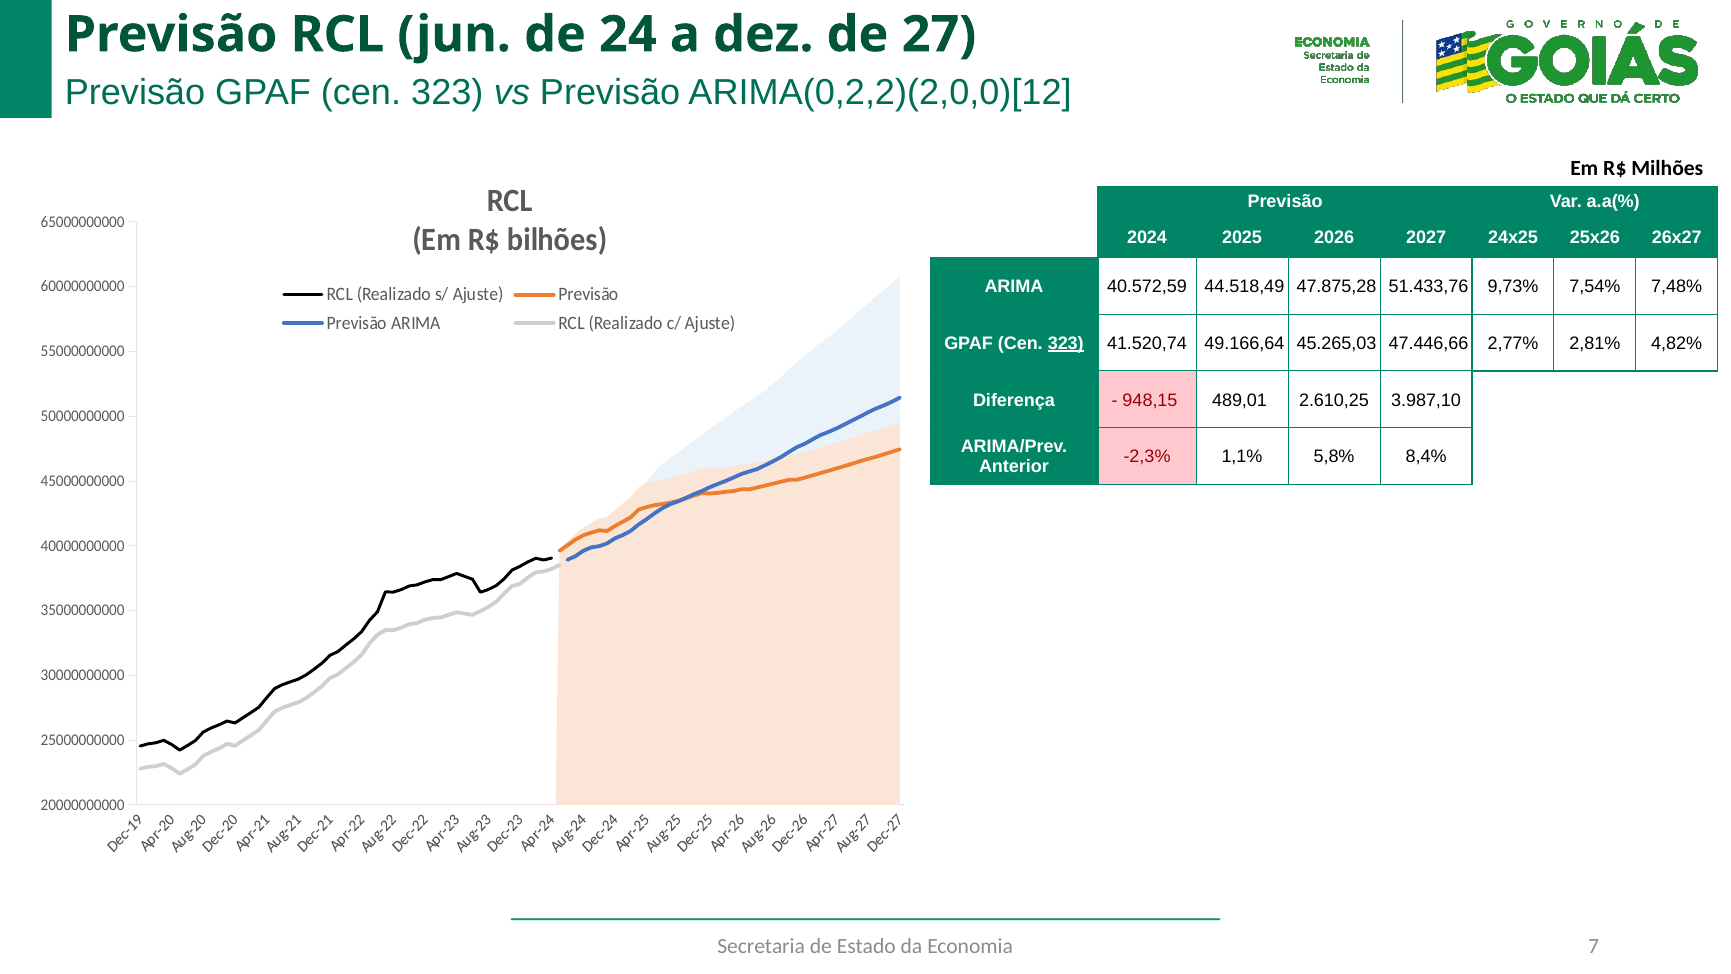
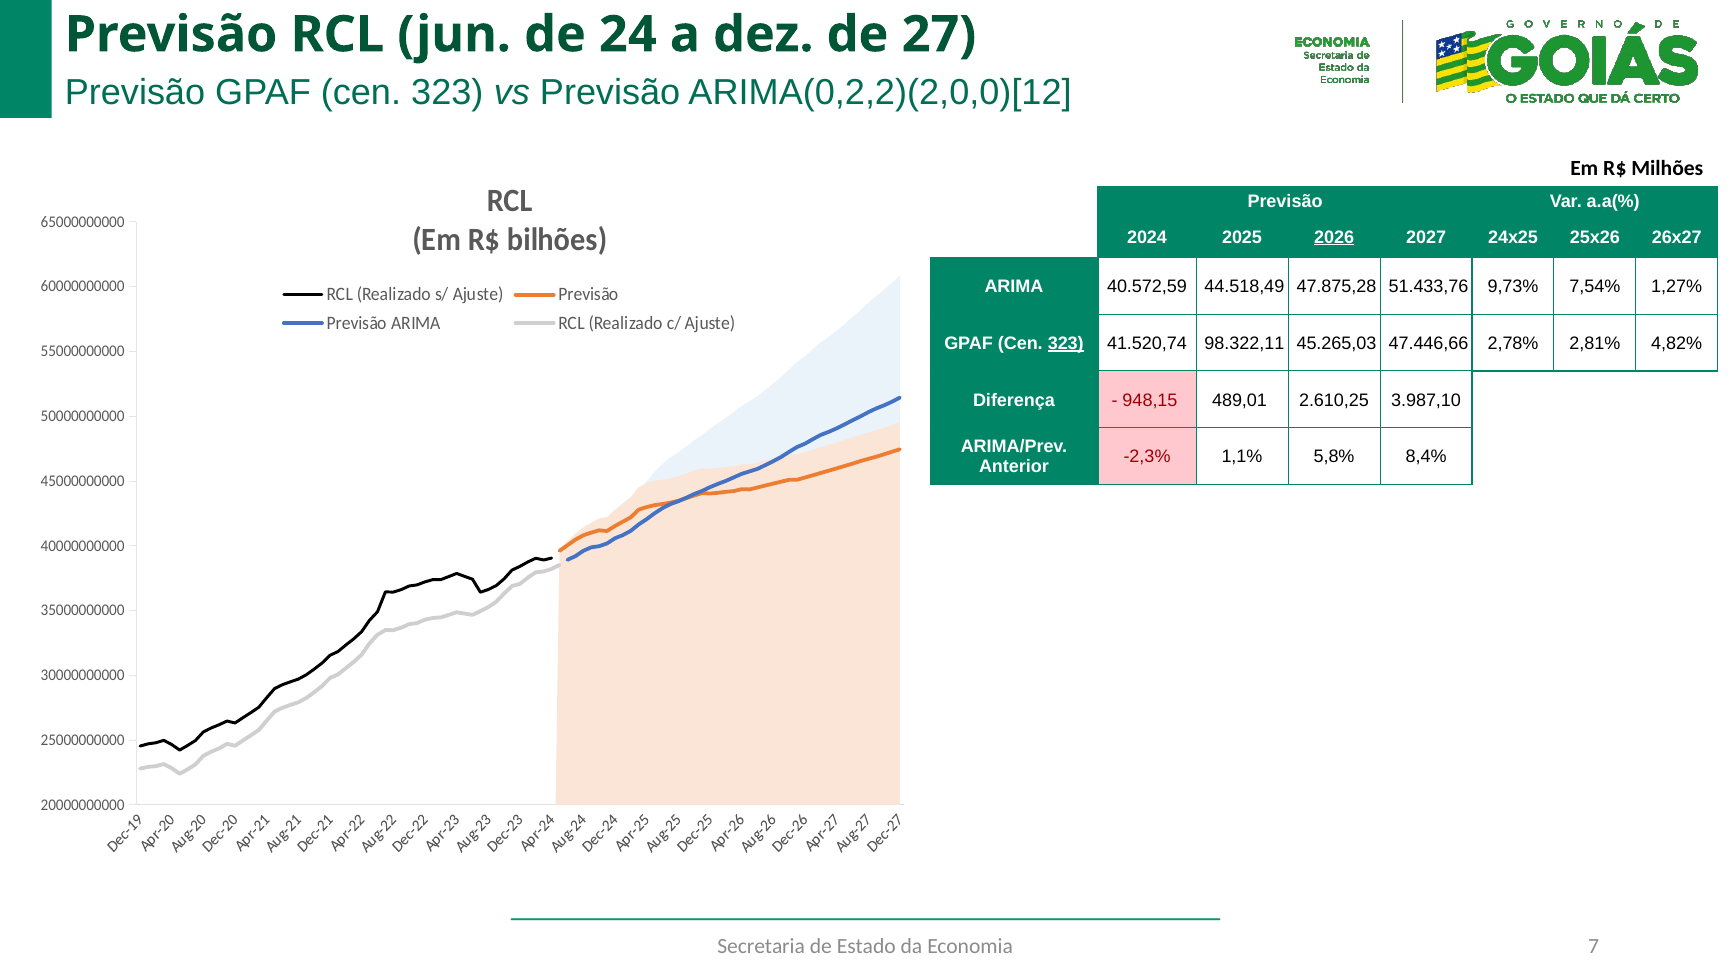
2026 underline: none -> present (1334, 237)
7,48%: 7,48% -> 1,27% (1677, 286)
49.166,64: 49.166,64 -> 98.322,11 (1244, 343)
2,77%: 2,77% -> 2,78% (1513, 343)
